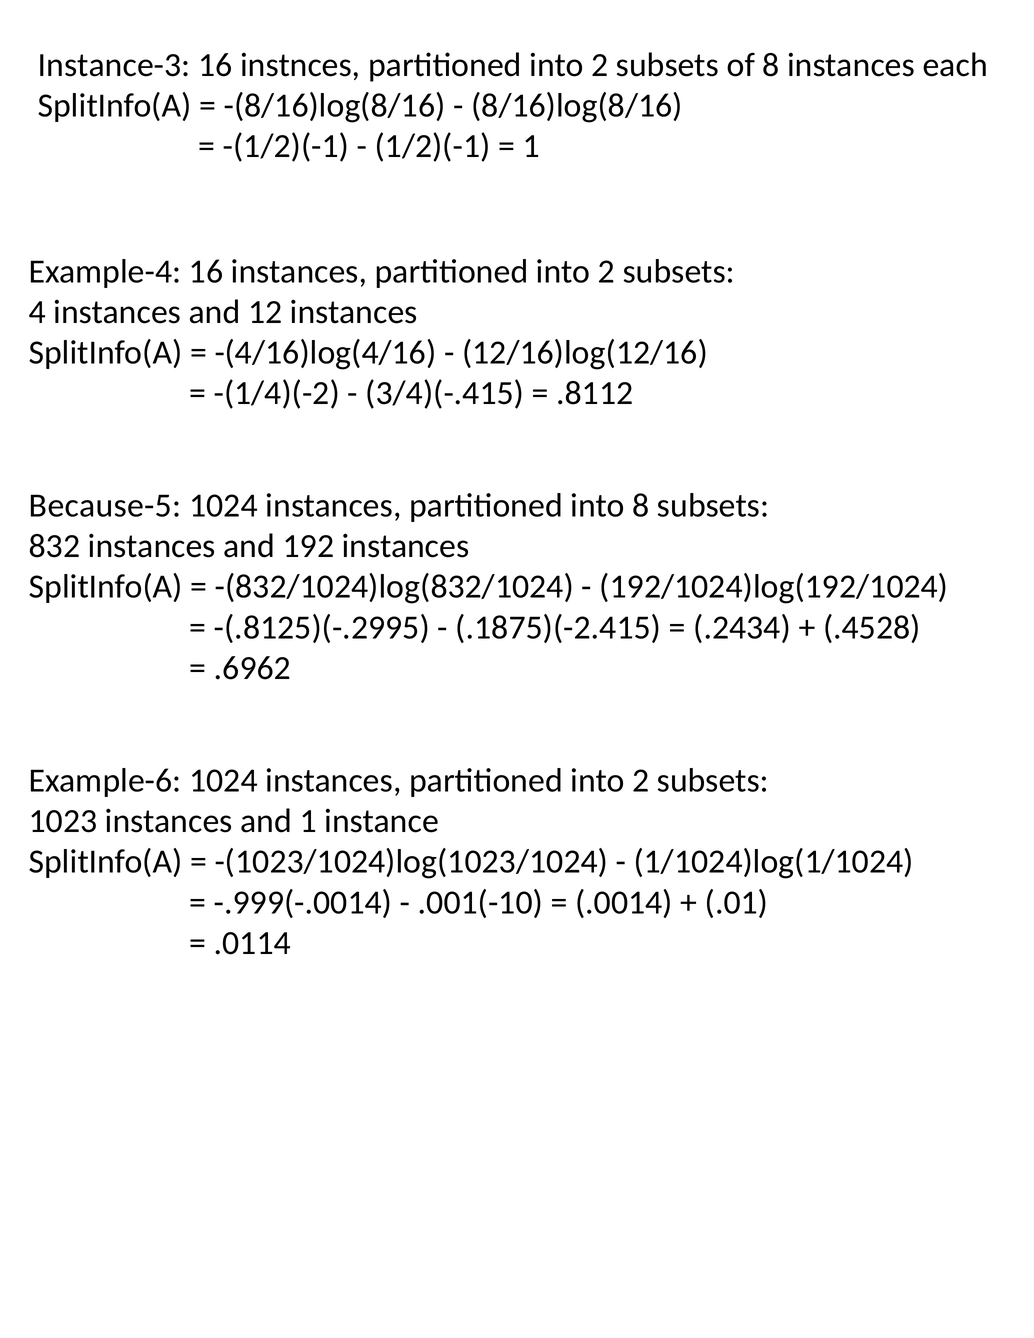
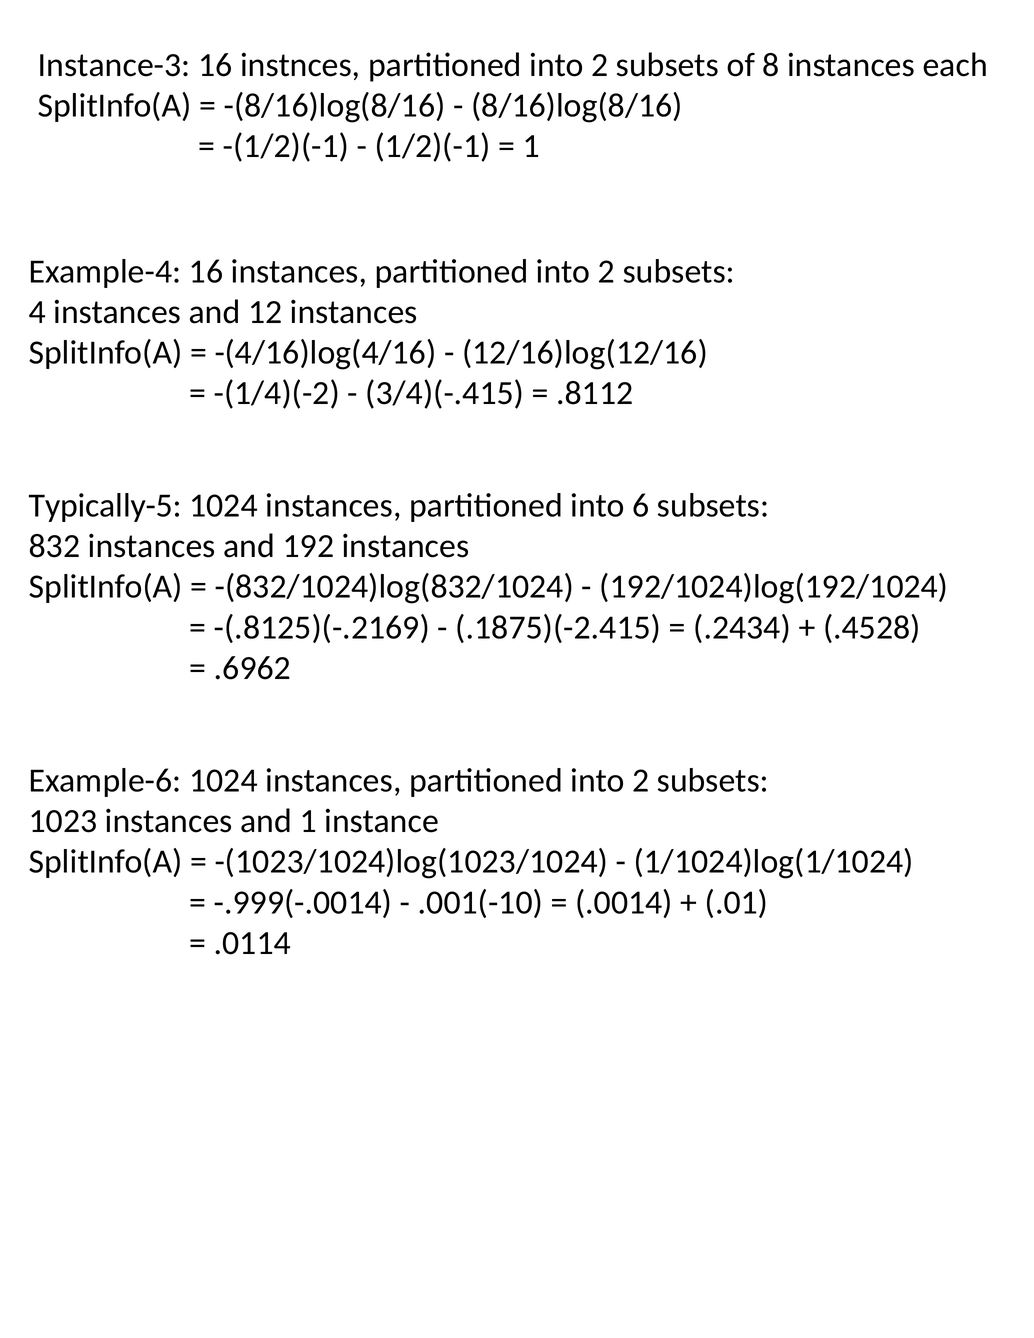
Because-5: Because-5 -> Typically-5 (105, 506)
into 8: 8 -> 6 (641, 506)
-(.8125)(-.2995: -(.8125)(-.2995 -> -(.8125)(-.2169 (322, 627)
